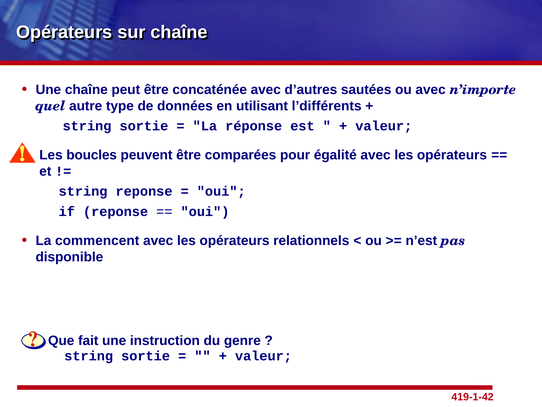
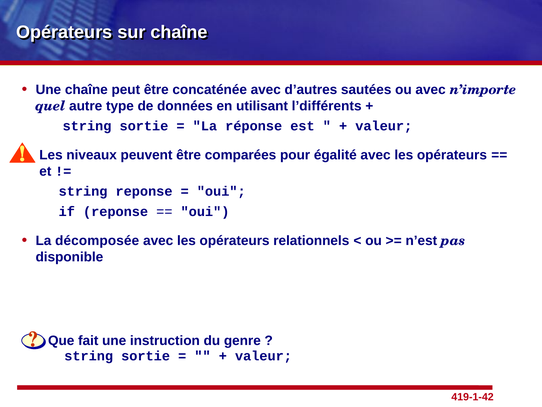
boucles: boucles -> niveaux (92, 155)
commencent: commencent -> décomposée (97, 240)
